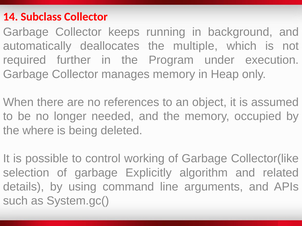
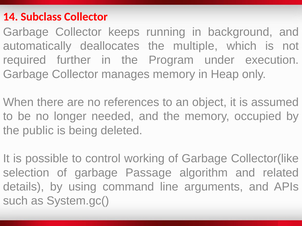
where: where -> public (38, 131)
Explicitly: Explicitly -> Passage (149, 173)
